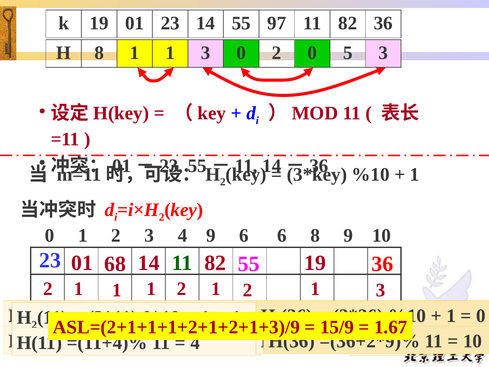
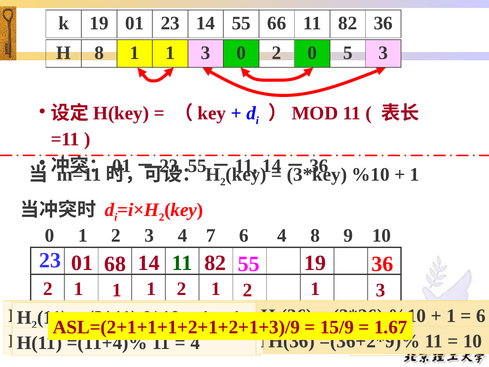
97: 97 -> 66 (277, 23)
4 9: 9 -> 7 (211, 235)
6 6: 6 -> 4 (282, 235)
0: 0 -> 6 (481, 316)
